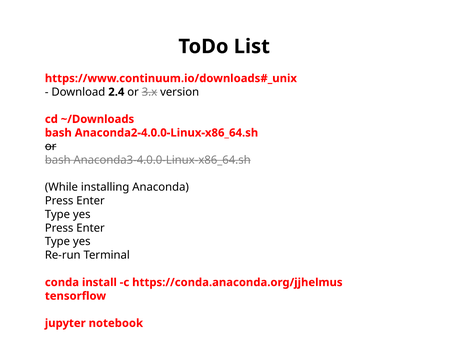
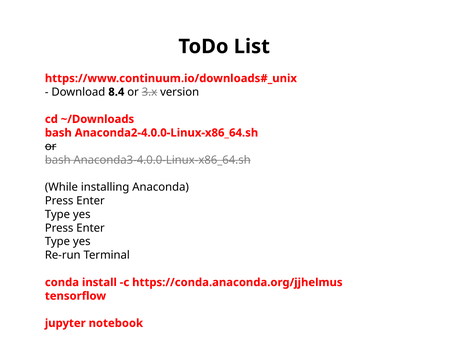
2.4: 2.4 -> 8.4 (116, 92)
